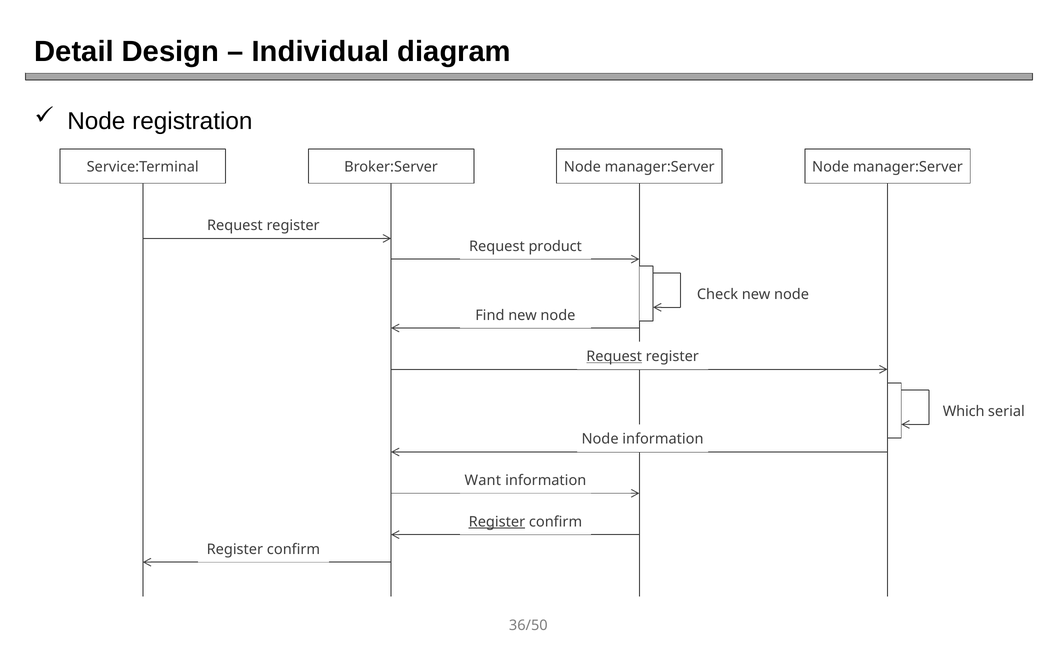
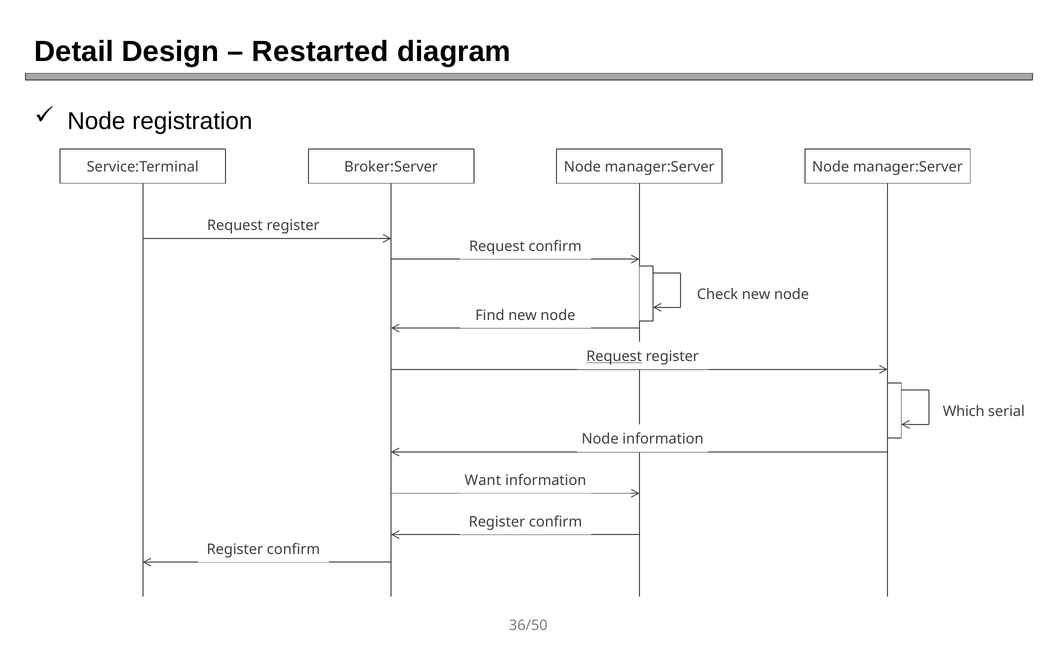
Individual: Individual -> Restarted (320, 52)
Request product: product -> confirm (555, 247)
Register underline: present -> none (497, 522)
